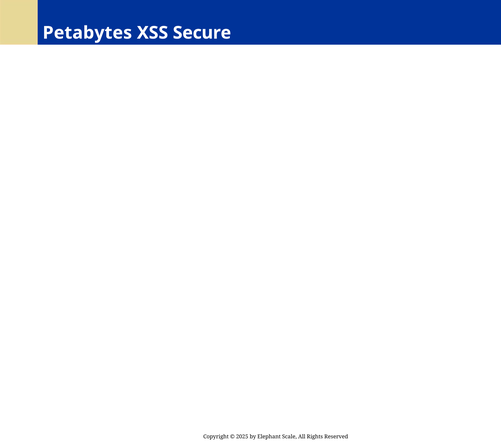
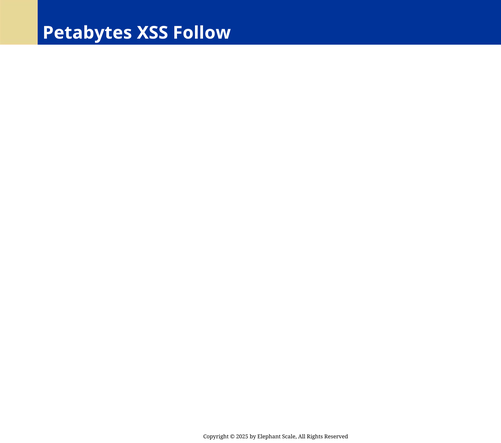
Secure: Secure -> Follow (202, 33)
